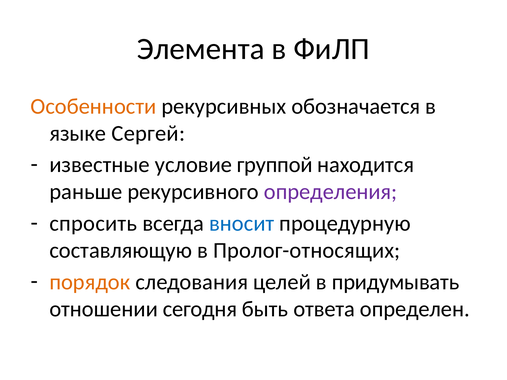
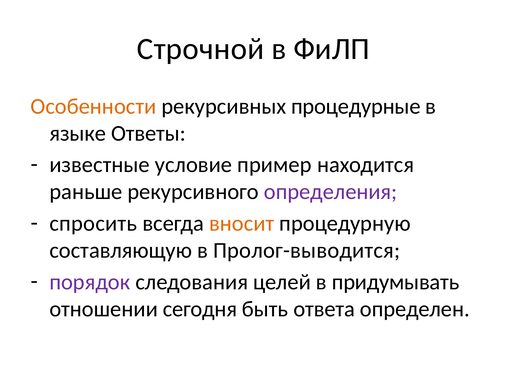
Элемента: Элемента -> Строчной (201, 49)
обозначается: обозначается -> процедурные (356, 106)
Сергей: Сергей -> Ответы (148, 133)
группой: группой -> пример (274, 165)
вносит colour: blue -> orange (242, 224)
Пролог-относящих: Пролог-относящих -> Пролог-выводится (307, 251)
порядок colour: orange -> purple (90, 282)
